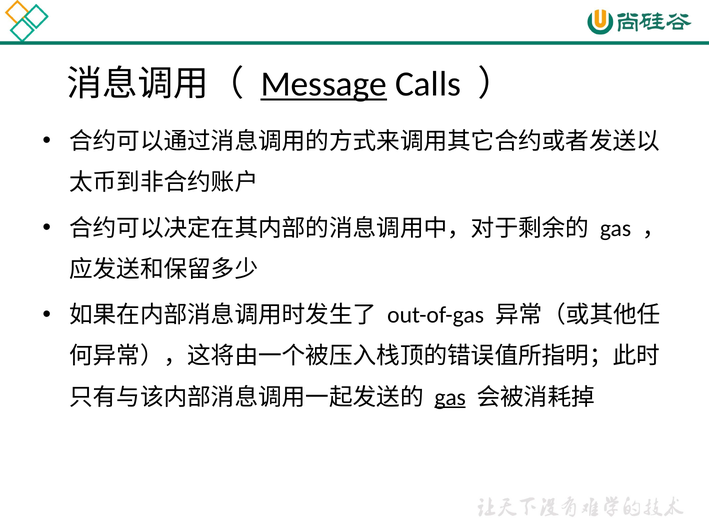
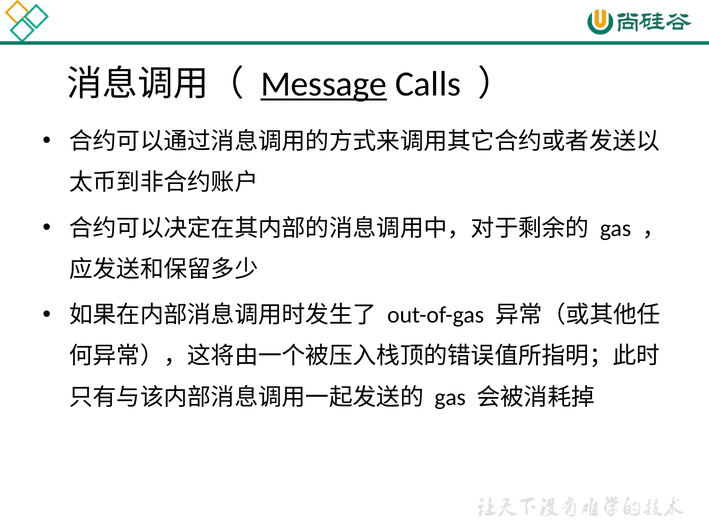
gas underline: present -> none (450, 398)
